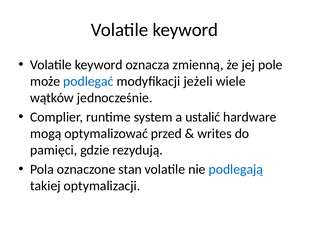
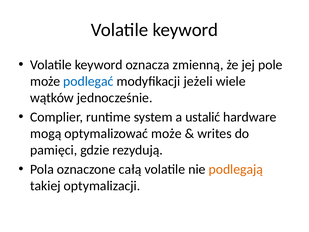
optymalizować przed: przed -> może (166, 134)
stan: stan -> całą (130, 169)
podlegają colour: blue -> orange (236, 169)
